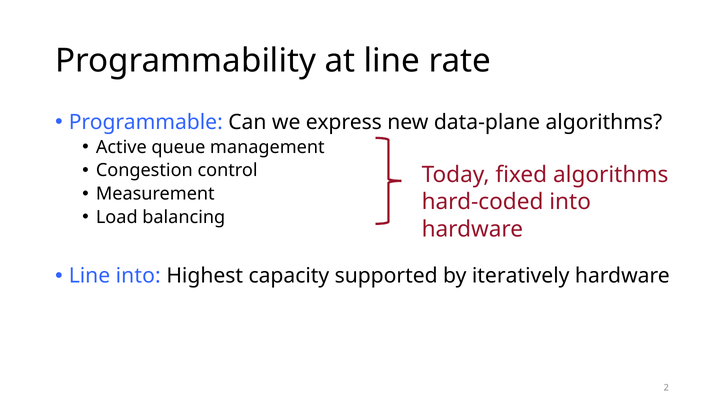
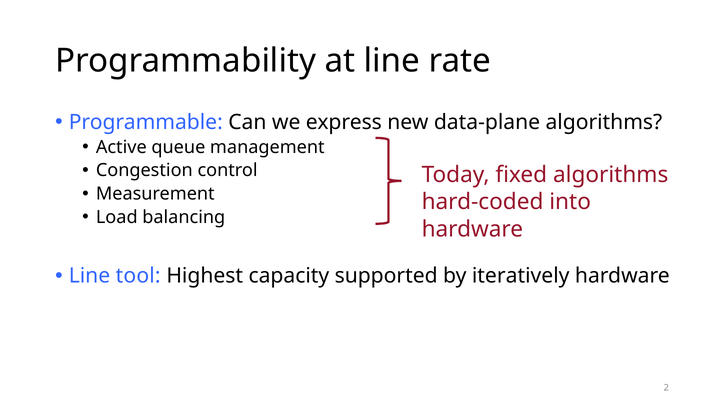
Line into: into -> tool (138, 276)
